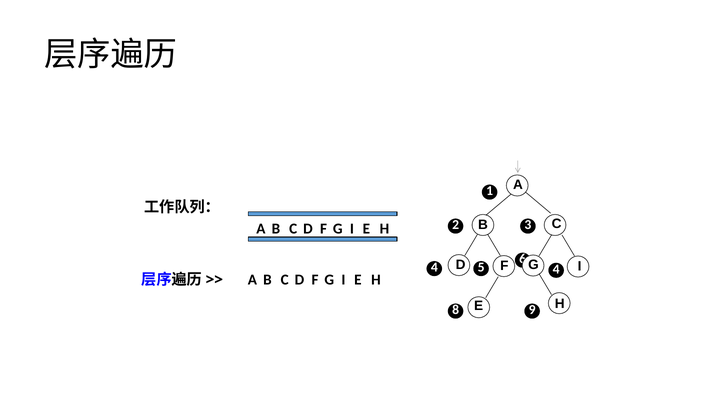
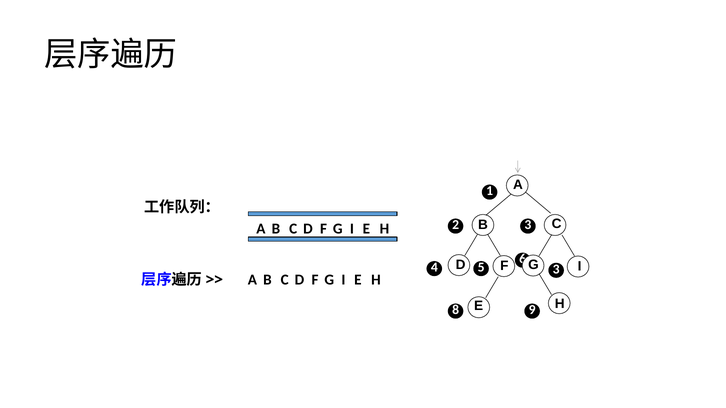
5 4: 4 -> 3 (556, 269)
